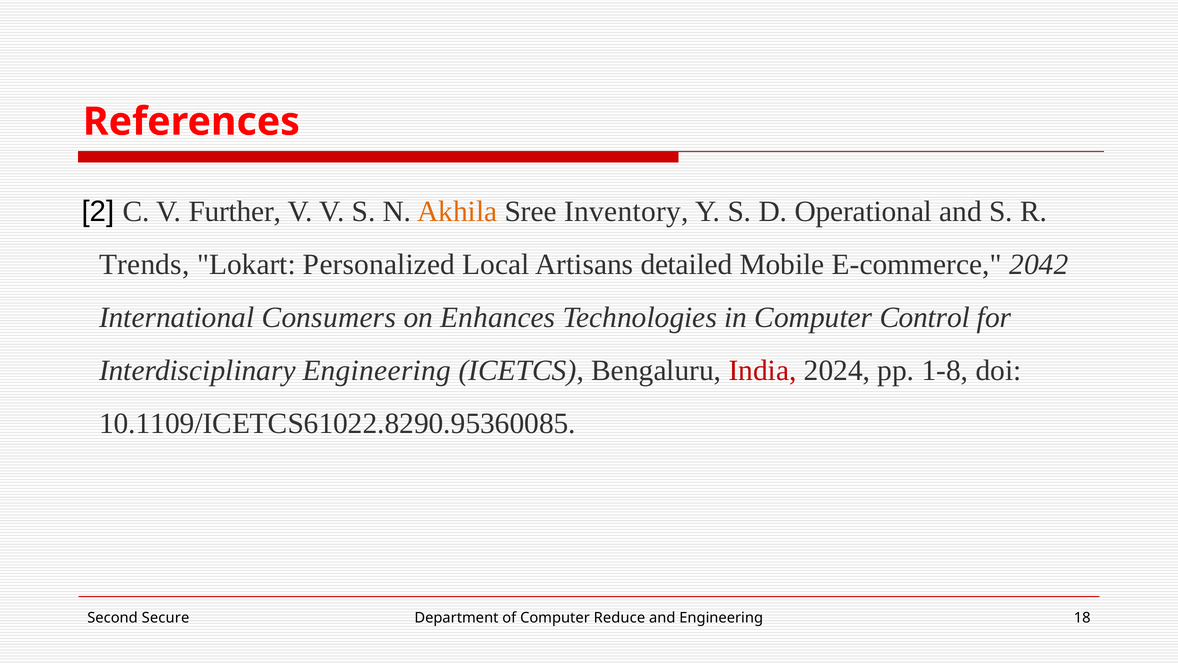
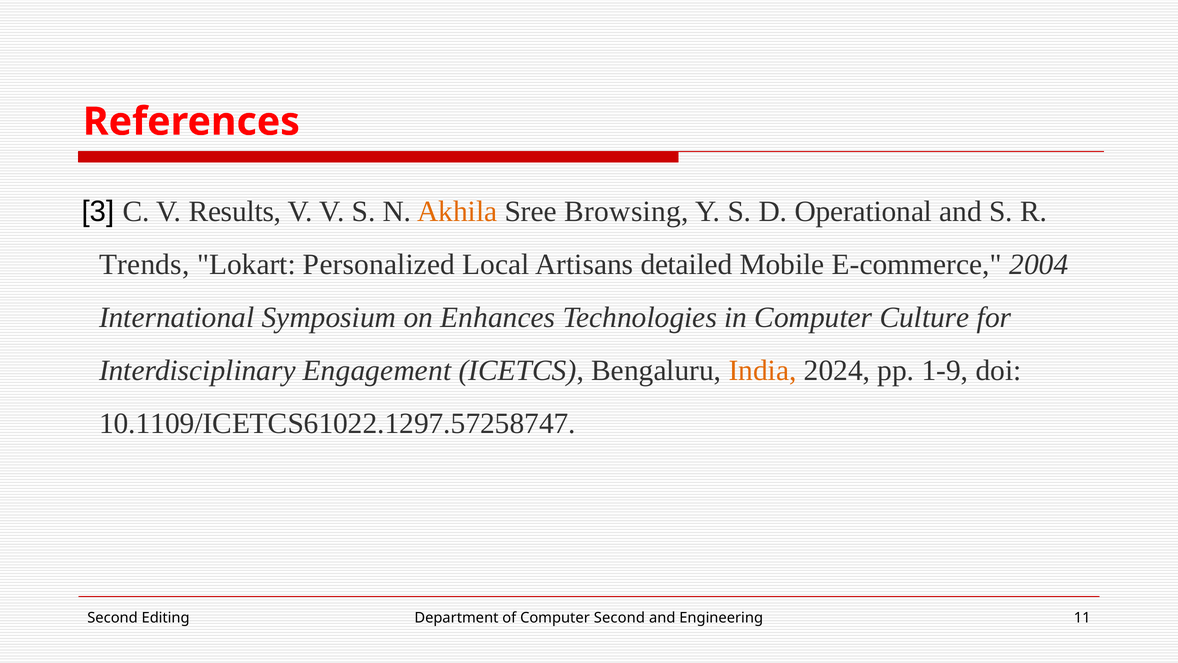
2: 2 -> 3 (98, 211)
Further: Further -> Results (235, 211)
Inventory: Inventory -> Browsing (627, 211)
2042: 2042 -> 2004 (1039, 264)
Consumers: Consumers -> Symposium (329, 317)
Control: Control -> Culture (925, 317)
Interdisciplinary Engineering: Engineering -> Engagement (377, 370)
India colour: red -> orange (763, 370)
1-8: 1-8 -> 1-9 (945, 370)
10.1109/ICETCS61022.8290.95360085: 10.1109/ICETCS61022.8290.95360085 -> 10.1109/ICETCS61022.1297.57258747 (337, 423)
Secure: Secure -> Editing (166, 618)
Computer Reduce: Reduce -> Second (619, 618)
18: 18 -> 11 (1082, 618)
